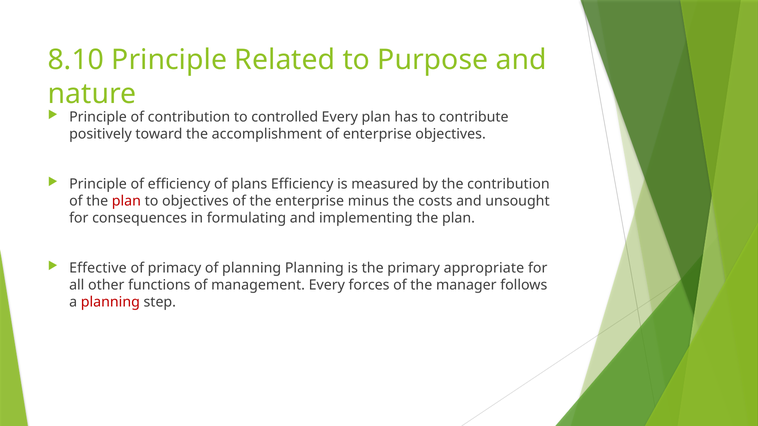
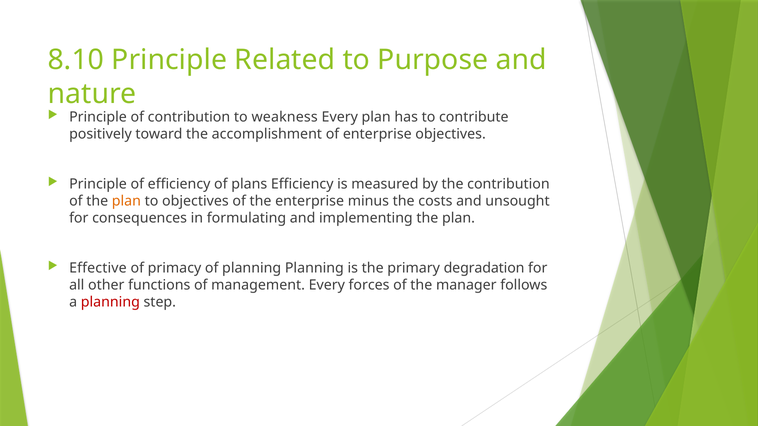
controlled: controlled -> weakness (285, 117)
plan colour: red -> orange (126, 201)
appropriate: appropriate -> degradation (484, 268)
